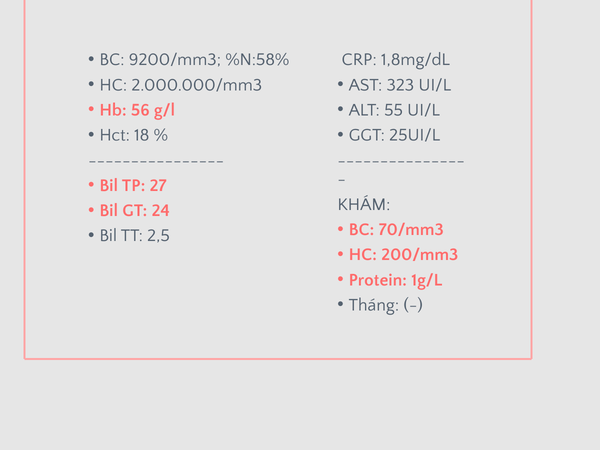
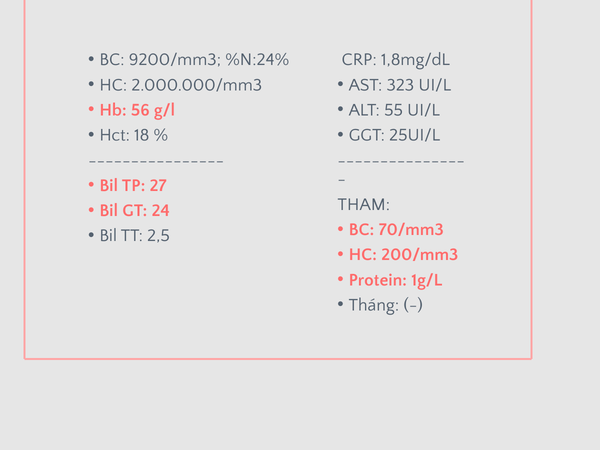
%N:58%: %N:58% -> %N:24% (257, 60)
KHÁM: KHÁM -> THAM (364, 204)
